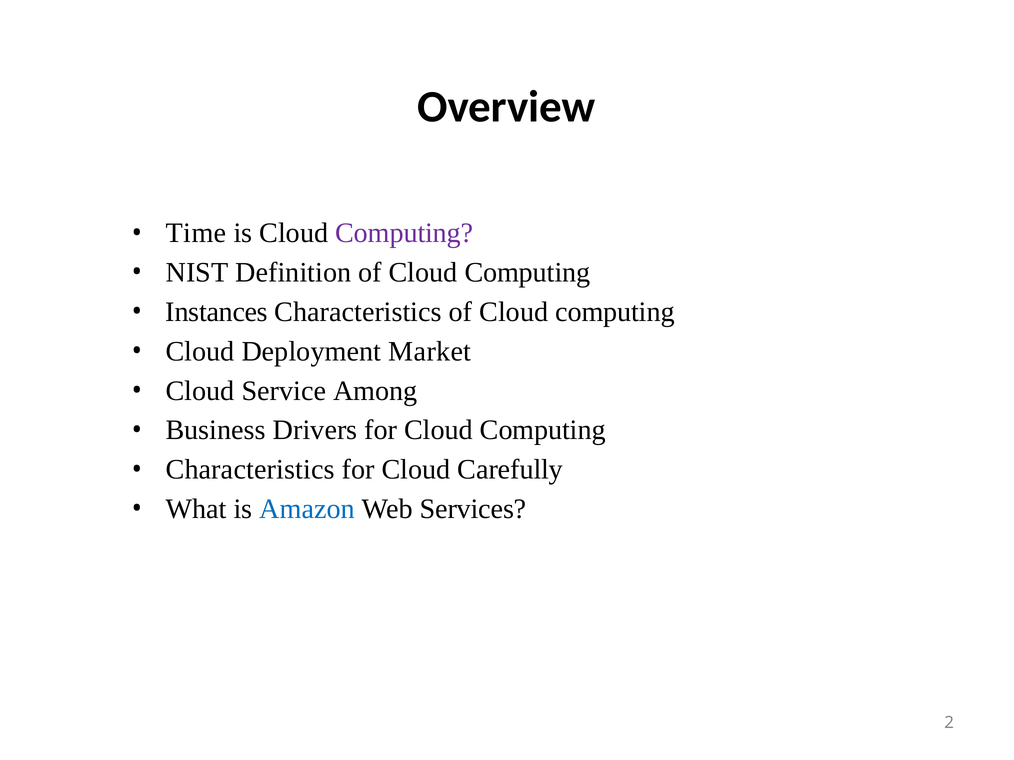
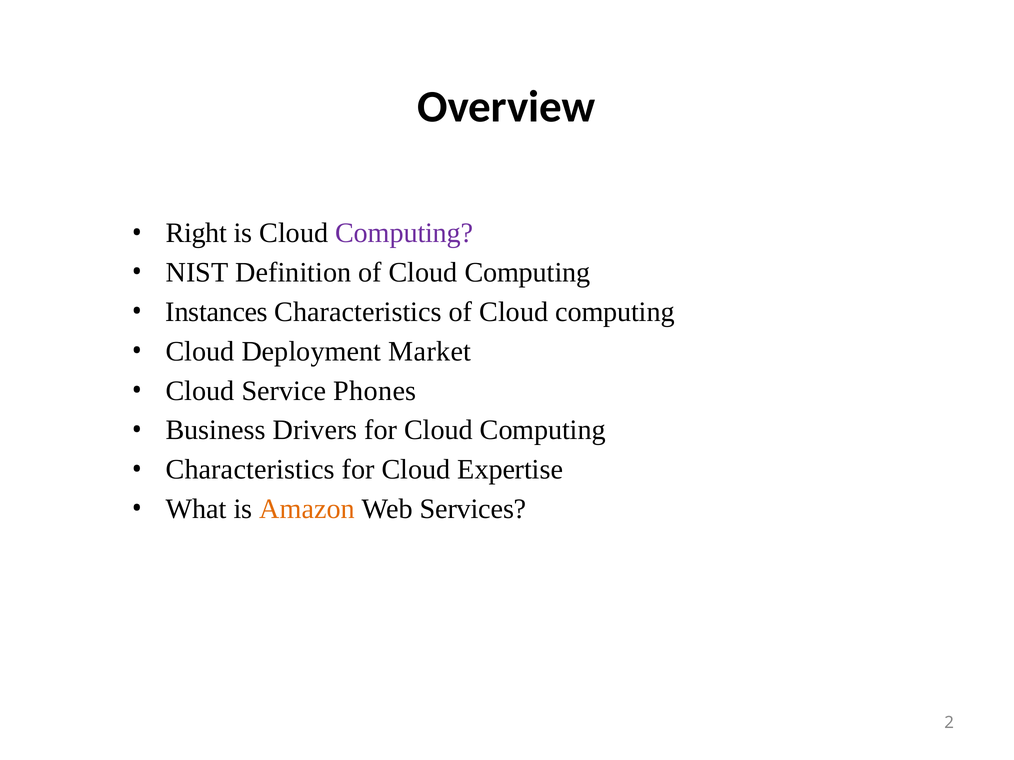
Time: Time -> Right (196, 233)
Among: Among -> Phones (375, 391)
Carefully: Carefully -> Expertise (510, 470)
Amazon colour: blue -> orange (307, 509)
